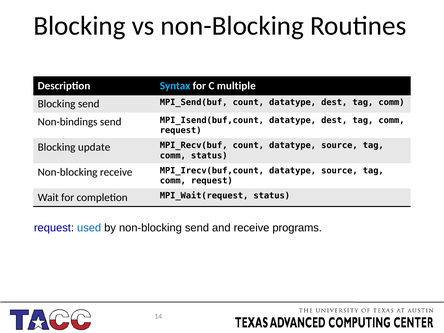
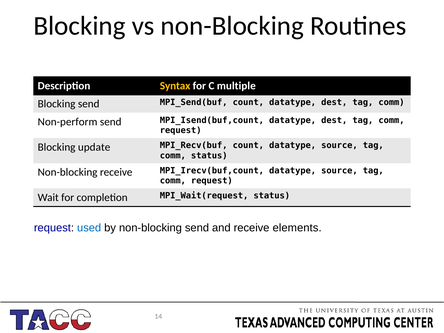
Syntax colour: light blue -> yellow (175, 86)
Non-bindings: Non-bindings -> Non-perform (68, 122)
programs: programs -> elements (297, 228)
